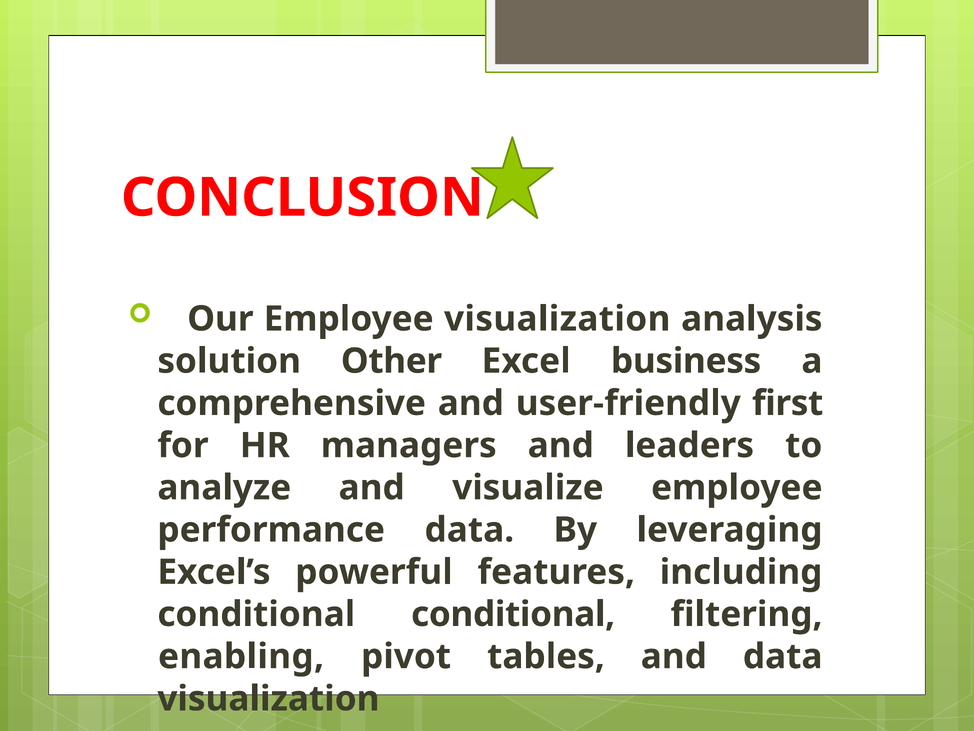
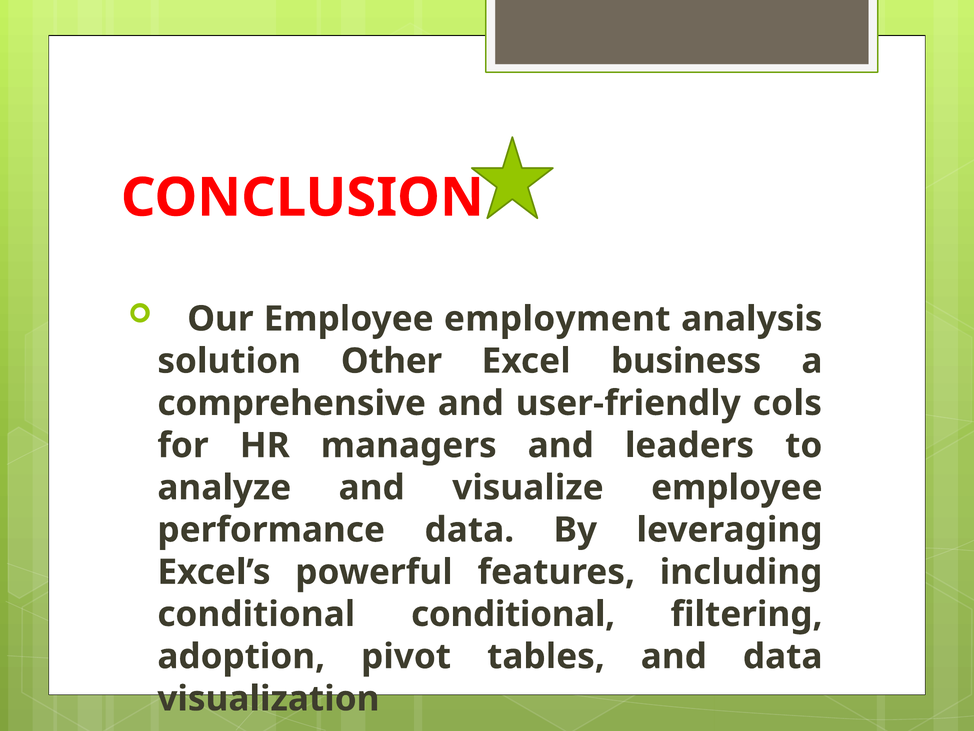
Employee visualization: visualization -> employment (557, 319)
first: first -> cols (787, 403)
enabling: enabling -> adoption (241, 656)
